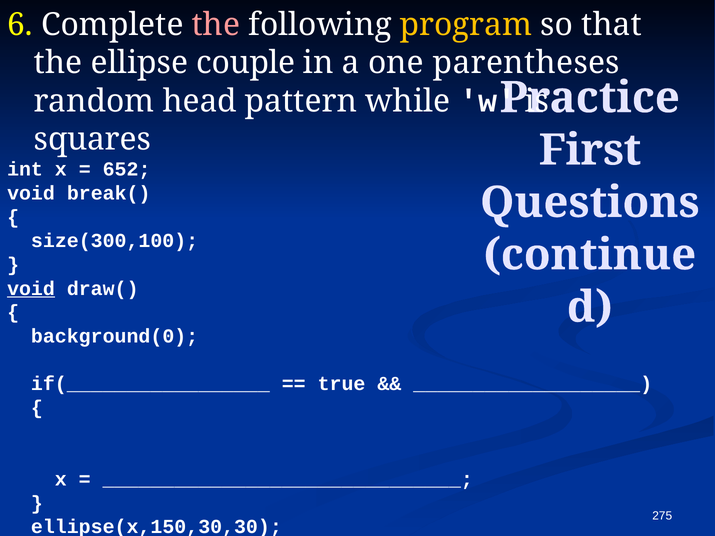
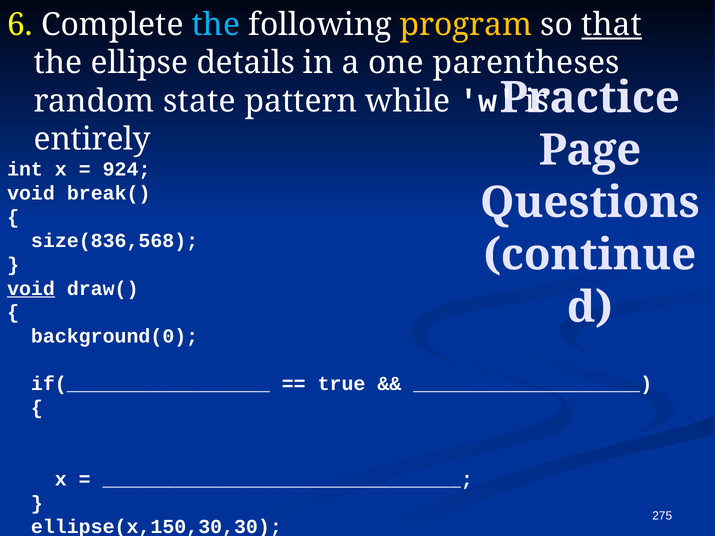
the colour: pink -> light blue (216, 25)
that underline: none -> present (612, 25)
couple: couple -> details (246, 63)
head: head -> state (200, 101)
squares: squares -> entirely (92, 139)
First: First -> Page (590, 150)
652: 652 -> 924 (127, 169)
size(300,100: size(300,100 -> size(836,568 (115, 241)
